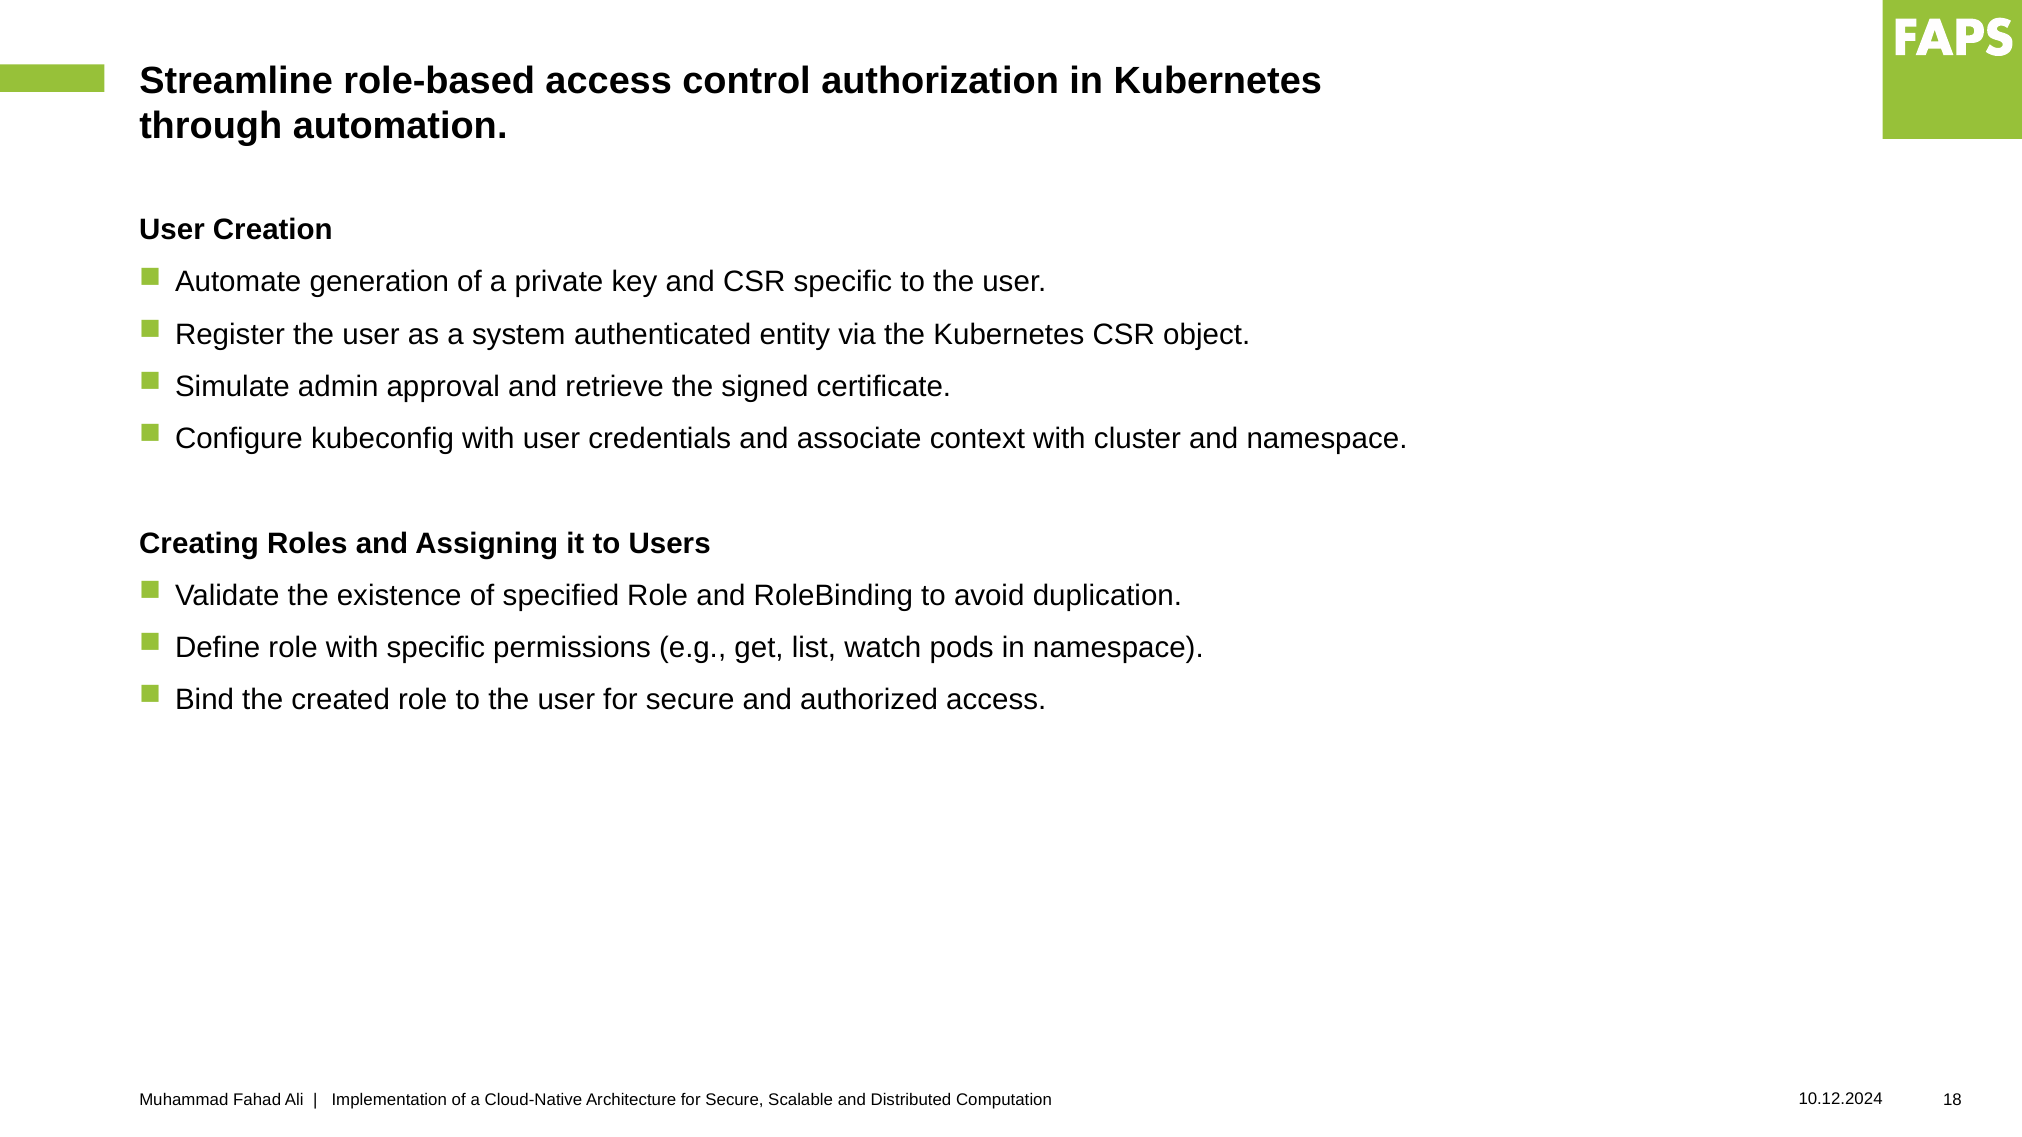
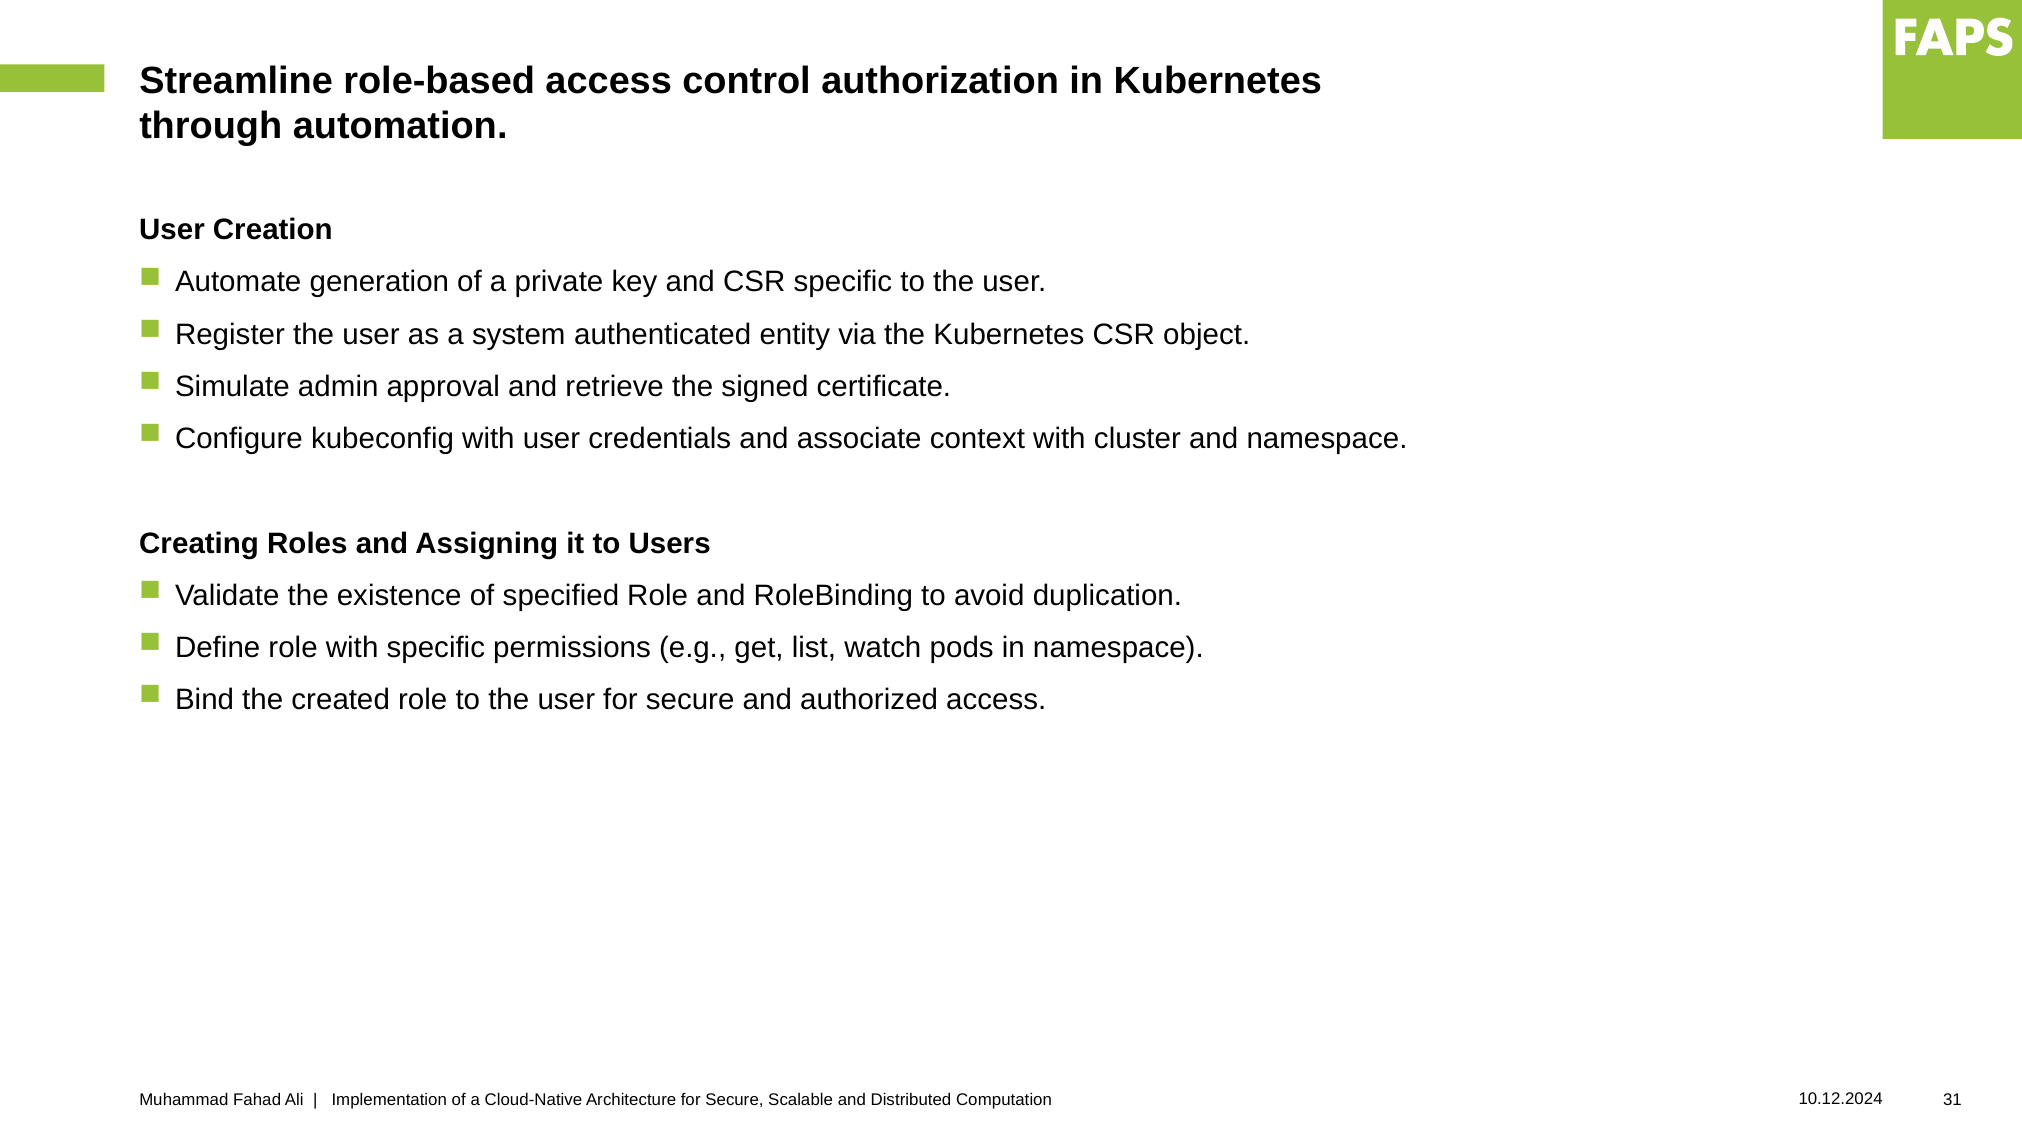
18: 18 -> 31 (1952, 1100)
